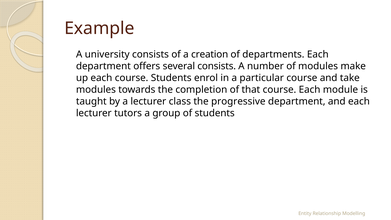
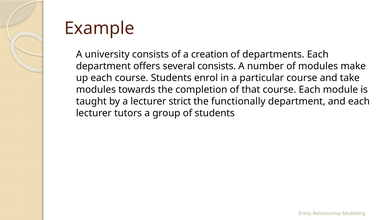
class: class -> strict (180, 101)
progressive: progressive -> functionally (238, 101)
